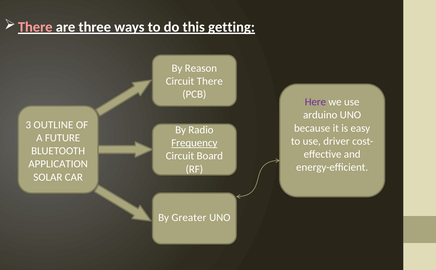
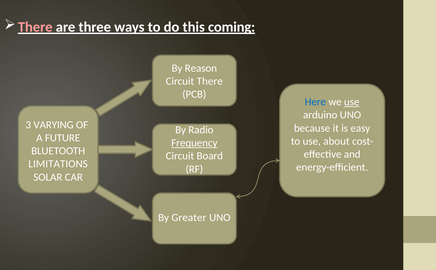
getting: getting -> coming (232, 27)
Here colour: purple -> blue (315, 102)
use underline: none -> present (352, 102)
OUTLINE: OUTLINE -> VARYING (54, 125)
driver: driver -> about (336, 141)
APPLICATION: APPLICATION -> LIMITATIONS (58, 164)
